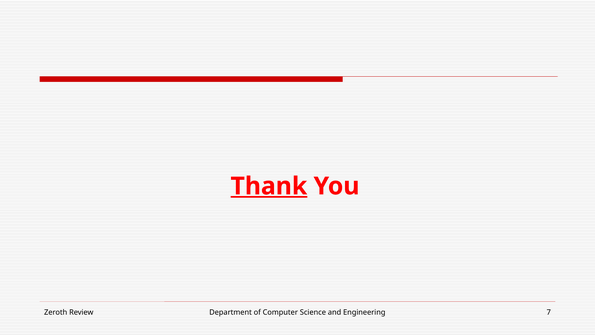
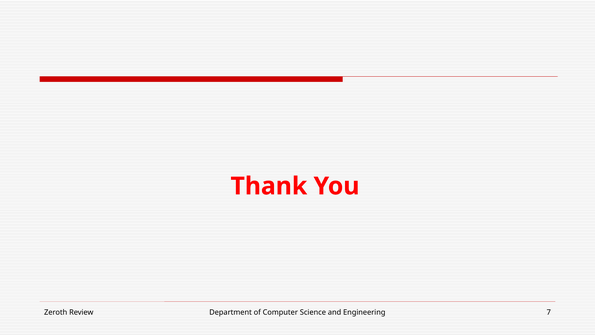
Thank underline: present -> none (269, 186)
